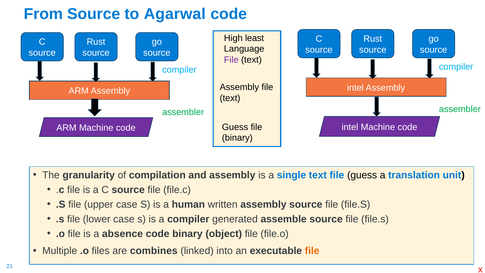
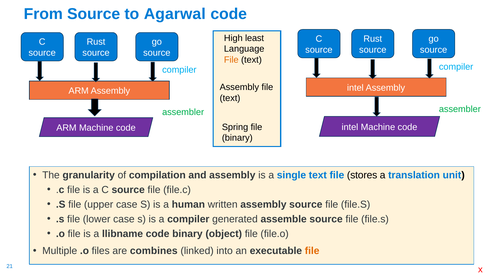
File colour: purple -> orange (231, 60)
Guess: Guess -> Spring (235, 127)
file guess: guess -> stores (362, 175)
absence: absence -> llibname (123, 234)
